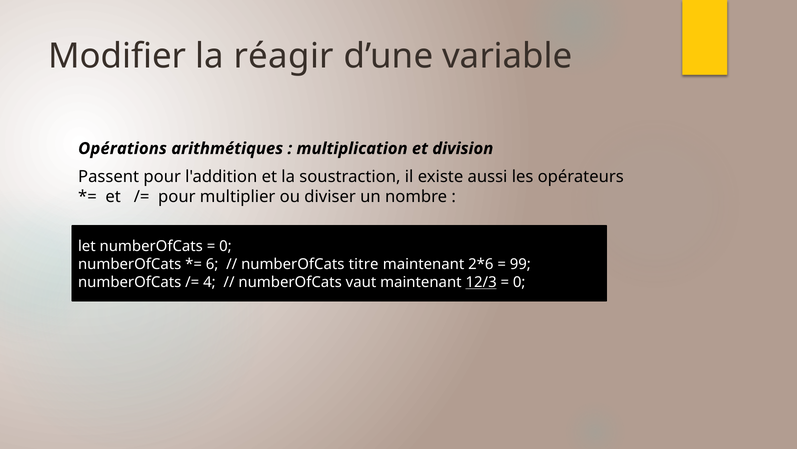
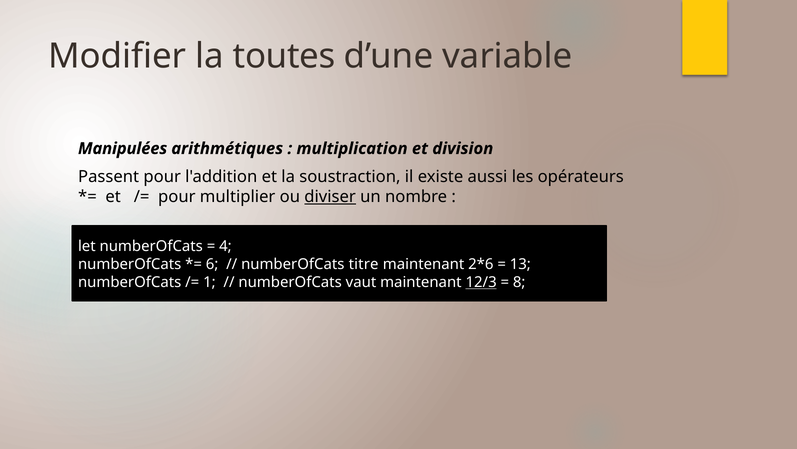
réagir: réagir -> toutes (284, 56)
Opérations: Opérations -> Manipulées (123, 148)
diviser underline: none -> present (330, 197)
0: 0 -> 4 (225, 246)
99: 99 -> 13 (520, 264)
4: 4 -> 1 (209, 282)
0: 0 -> 8 (519, 282)
